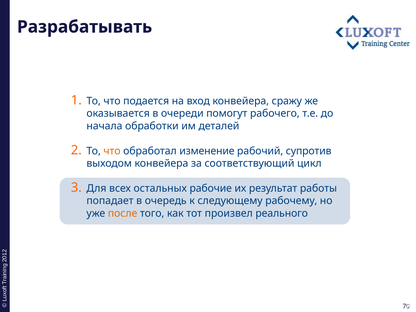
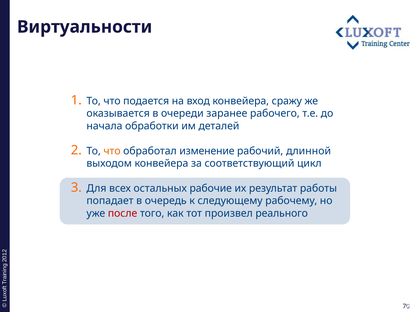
Разрабатывать: Разрабатывать -> Виртуальности (85, 27)
помогут: помогут -> заранее (227, 114)
супротив: супротив -> длинной (309, 151)
после colour: orange -> red (123, 213)
